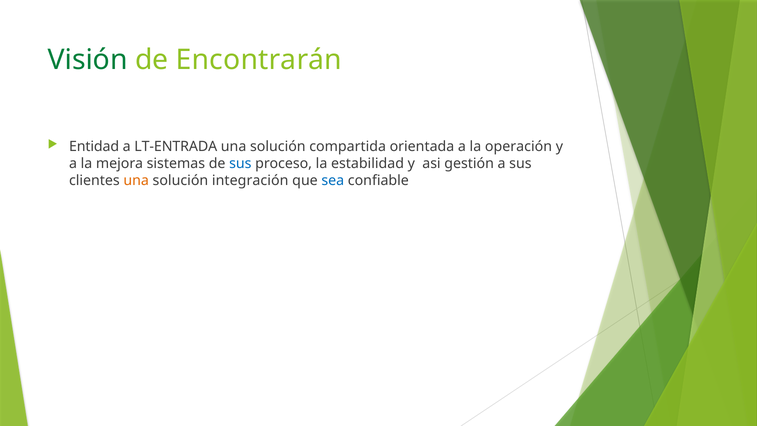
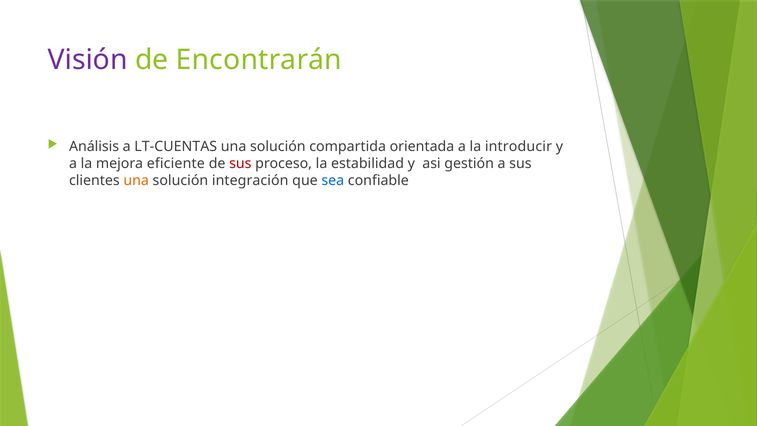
Visión colour: green -> purple (88, 60)
Entidad: Entidad -> Análisis (94, 147)
LT-ENTRADA: LT-ENTRADA -> LT-CUENTAS (176, 147)
operación: operación -> introducir (518, 147)
sistemas: sistemas -> eficiente (176, 164)
sus colour: blue -> red (240, 164)
